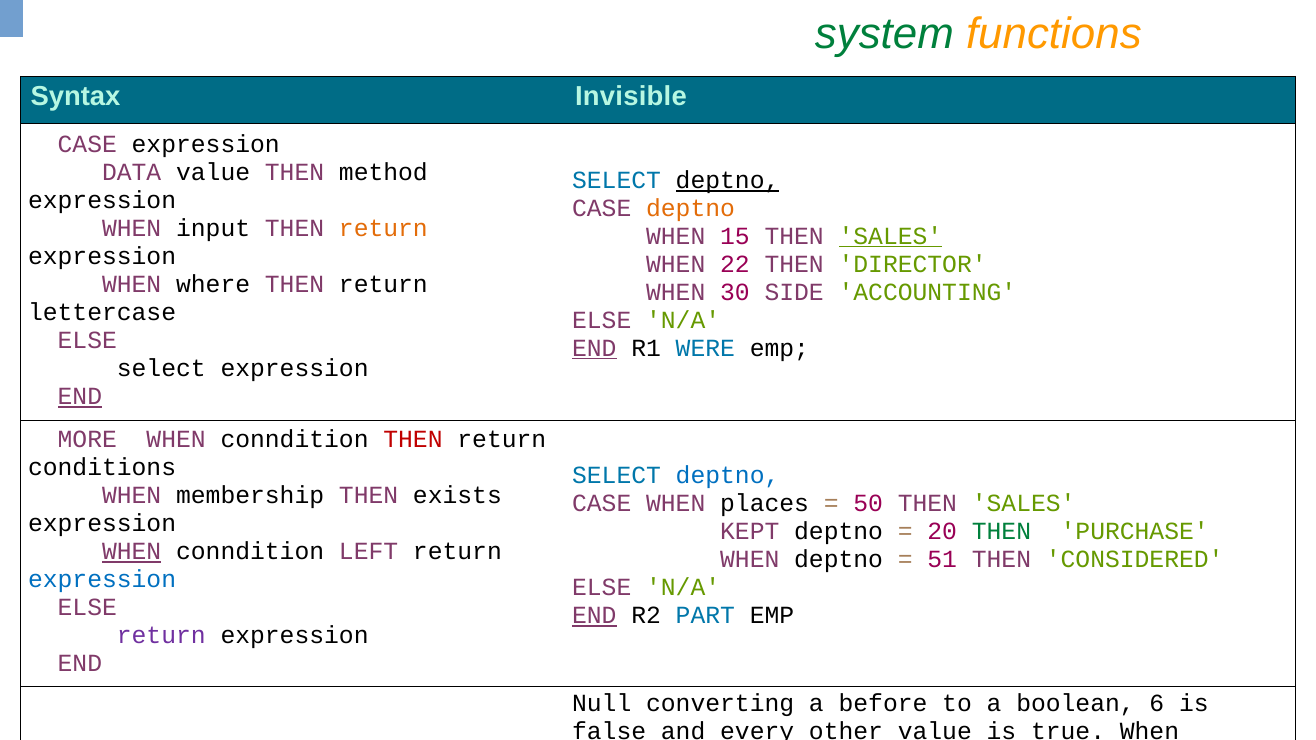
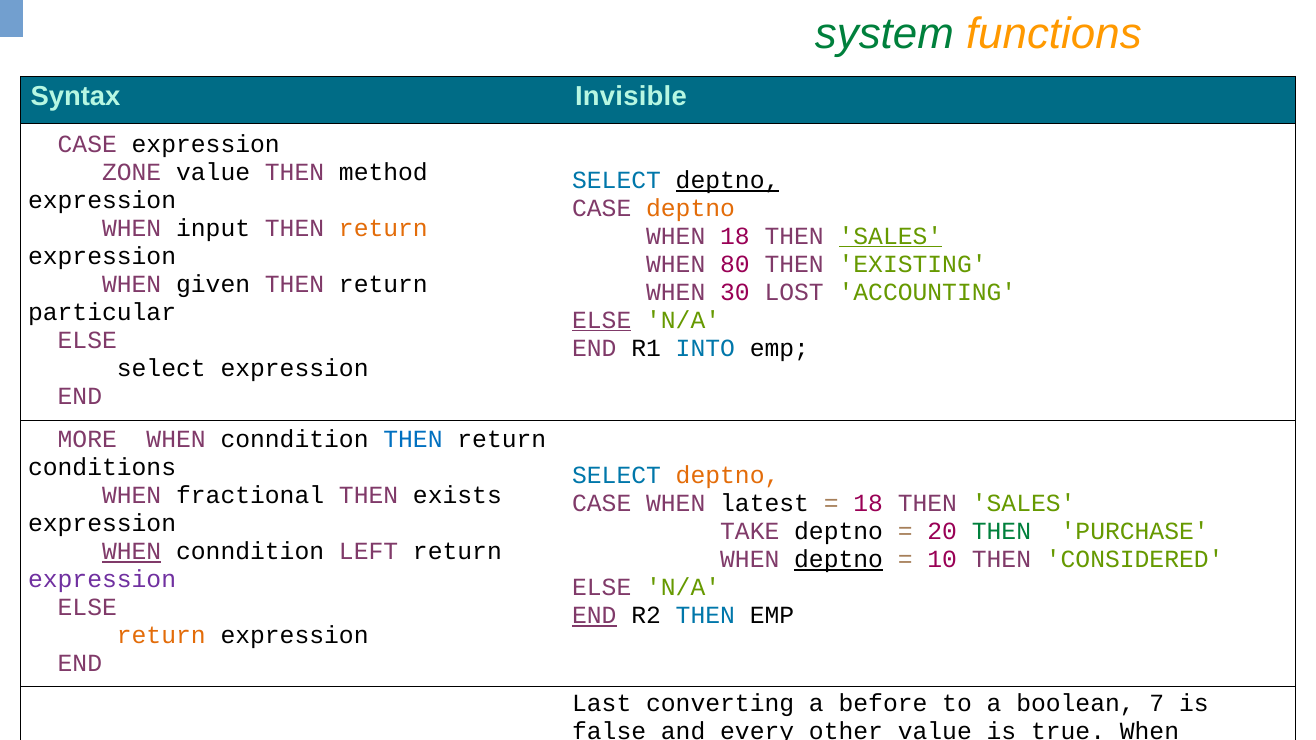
DATA: DATA -> ZONE (132, 173)
WHEN 15: 15 -> 18 (735, 236)
22: 22 -> 80 (735, 264)
DIRECTOR: DIRECTOR -> EXISTING (913, 264)
where: where -> given (213, 284)
SIDE: SIDE -> LOST (794, 292)
lettercase: lettercase -> particular (102, 312)
ELSE underline: none -> present (602, 320)
END underline: present -> none (594, 348)
WERE: WERE -> INTO (705, 348)
END underline: present -> none (80, 396)
THEN colour: red -> blue (413, 440)
deptno colour: blue -> orange (728, 476)
membership: membership -> fractional (250, 496)
places: places -> latest (765, 504)
50: 50 -> 18 (868, 504)
KEPT: KEPT -> TAKE (750, 532)
deptno underline: none -> present (839, 559)
51: 51 -> 10 (942, 559)
expression colour: blue -> purple (102, 580)
R2 PART: PART -> THEN (705, 615)
return colour: purple -> orange (161, 636)
Null: Null -> Last (602, 704)
6: 6 -> 7 (1157, 704)
